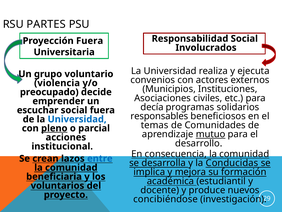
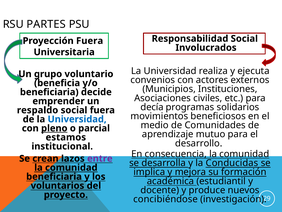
violencia: violencia -> beneficia (57, 83)
preocupado: preocupado -> beneficiaria (49, 92)
escuchar: escuchar -> respaldo (38, 110)
responsables: responsables -> movimientos (159, 116)
temas: temas -> medio (155, 125)
mutuo underline: present -> none (211, 134)
acciones: acciones -> estamos (66, 137)
entre colour: blue -> purple (100, 158)
